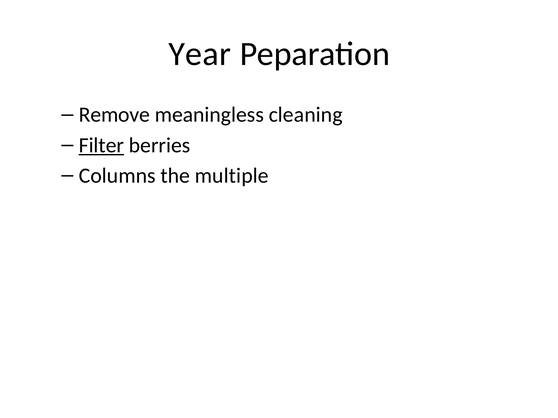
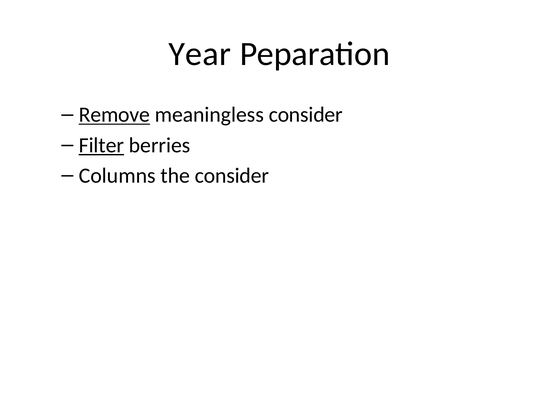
Remove underline: none -> present (114, 115)
meaningless cleaning: cleaning -> consider (306, 115)
the multiple: multiple -> consider (232, 176)
